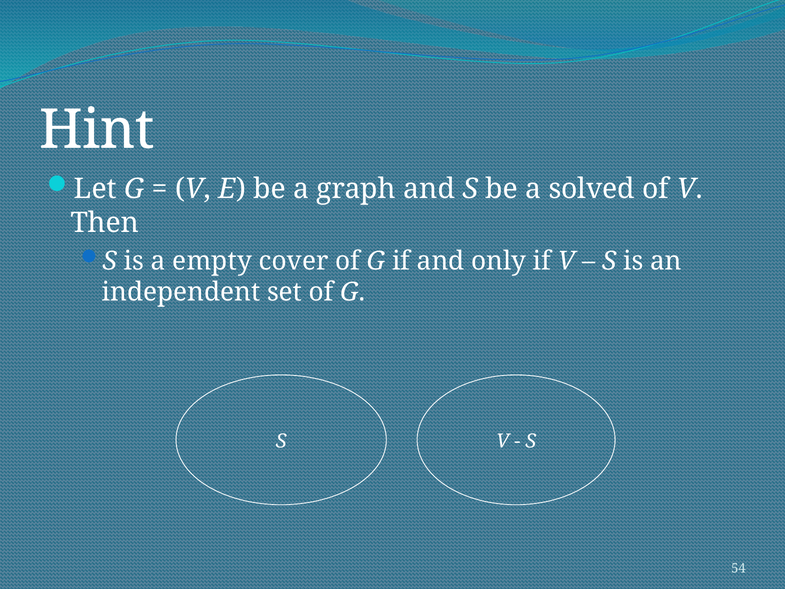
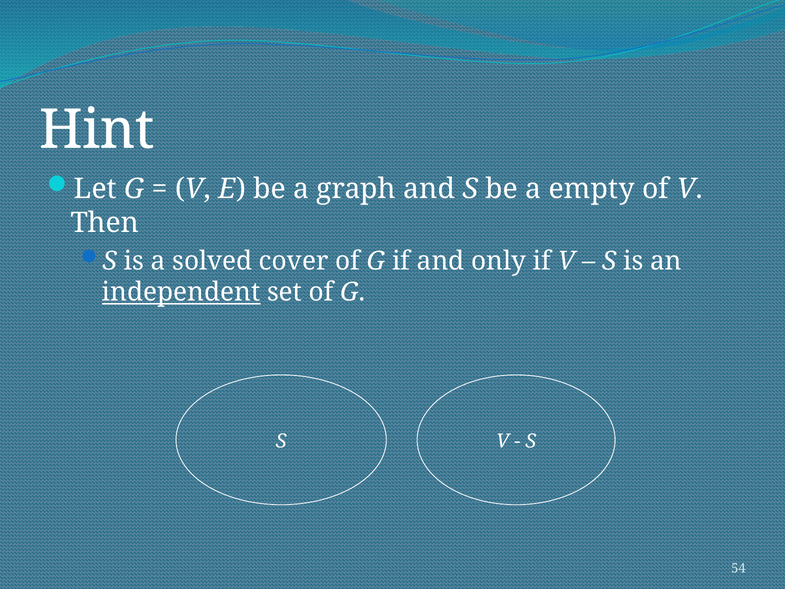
solved: solved -> empty (592, 189)
empty: empty -> solved (212, 261)
independent underline: none -> present (181, 292)
